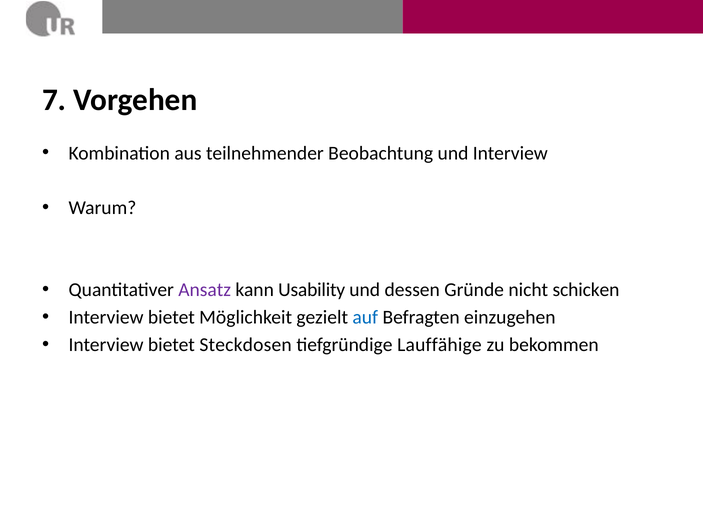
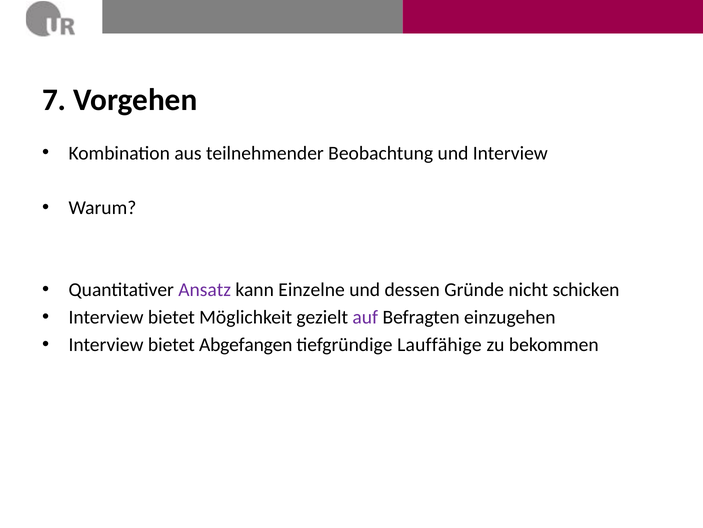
Usability: Usability -> Einzelne (312, 290)
auf colour: blue -> purple (365, 317)
Steckdosen: Steckdosen -> Abgefangen (246, 344)
